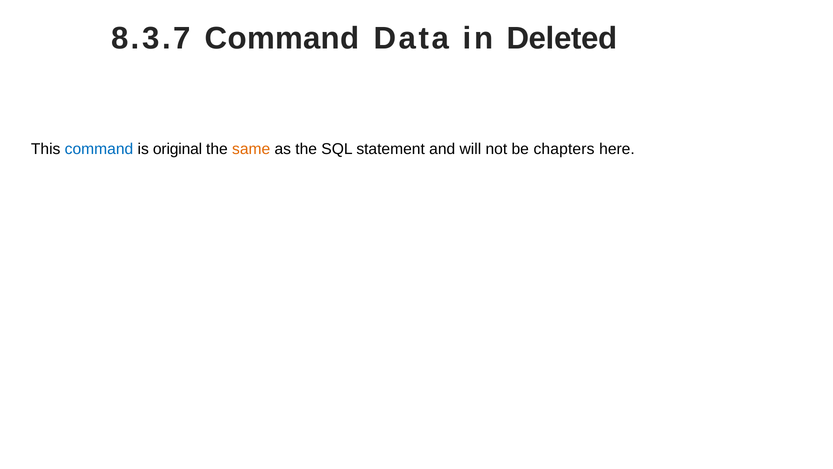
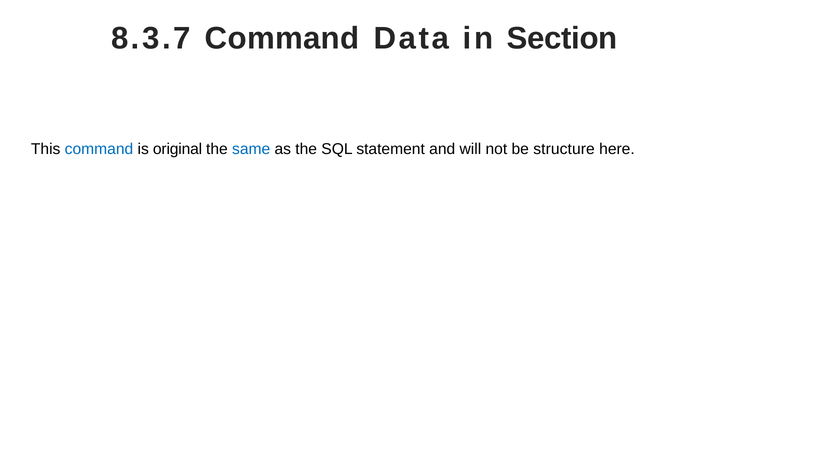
Deleted: Deleted -> Section (562, 39)
same colour: orange -> blue (251, 149)
chapters: chapters -> structure (564, 149)
